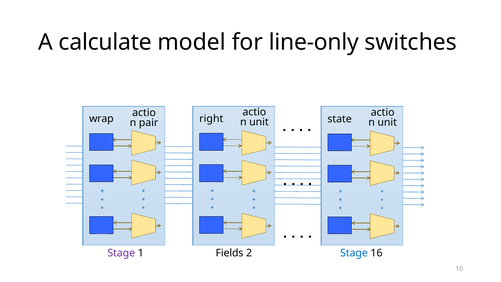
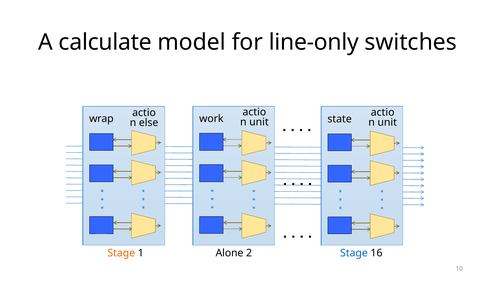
right: right -> work (211, 119)
pair: pair -> else (149, 123)
Stage colour: purple -> orange (121, 253)
Fields: Fields -> Alone (230, 253)
